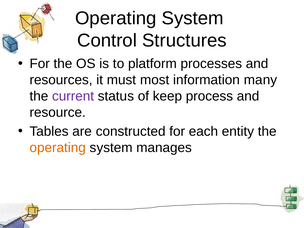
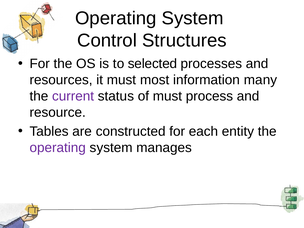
platform: platform -> selected (153, 64)
of keep: keep -> must (167, 96)
operating colour: orange -> purple (58, 148)
